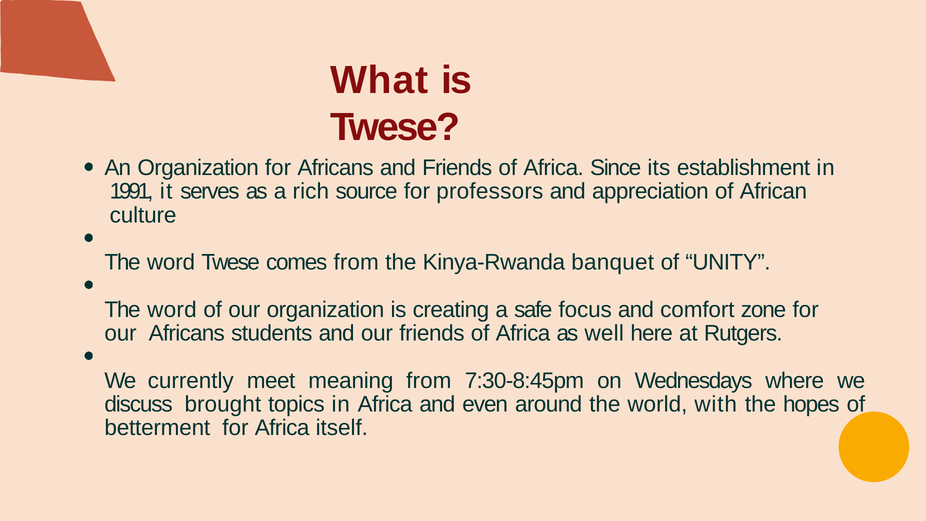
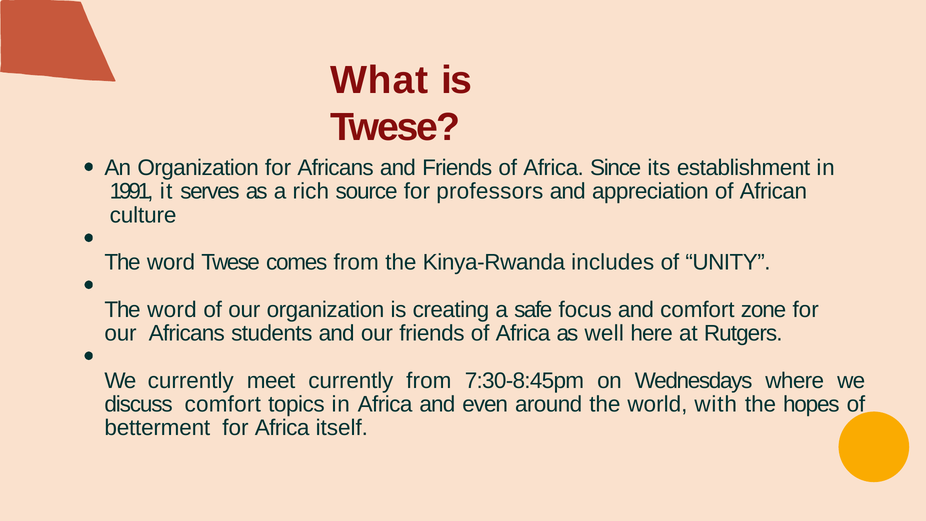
banquet: banquet -> includes (613, 262)
meet meaning: meaning -> currently (351, 381)
discuss brought: brought -> comfort (223, 404)
